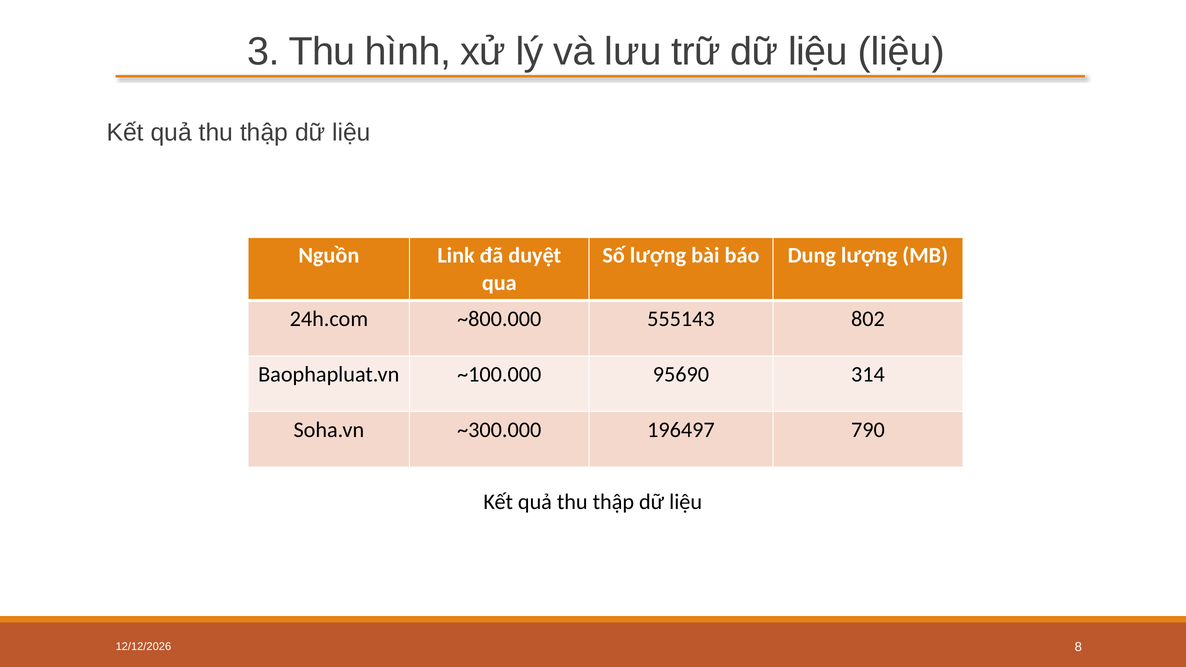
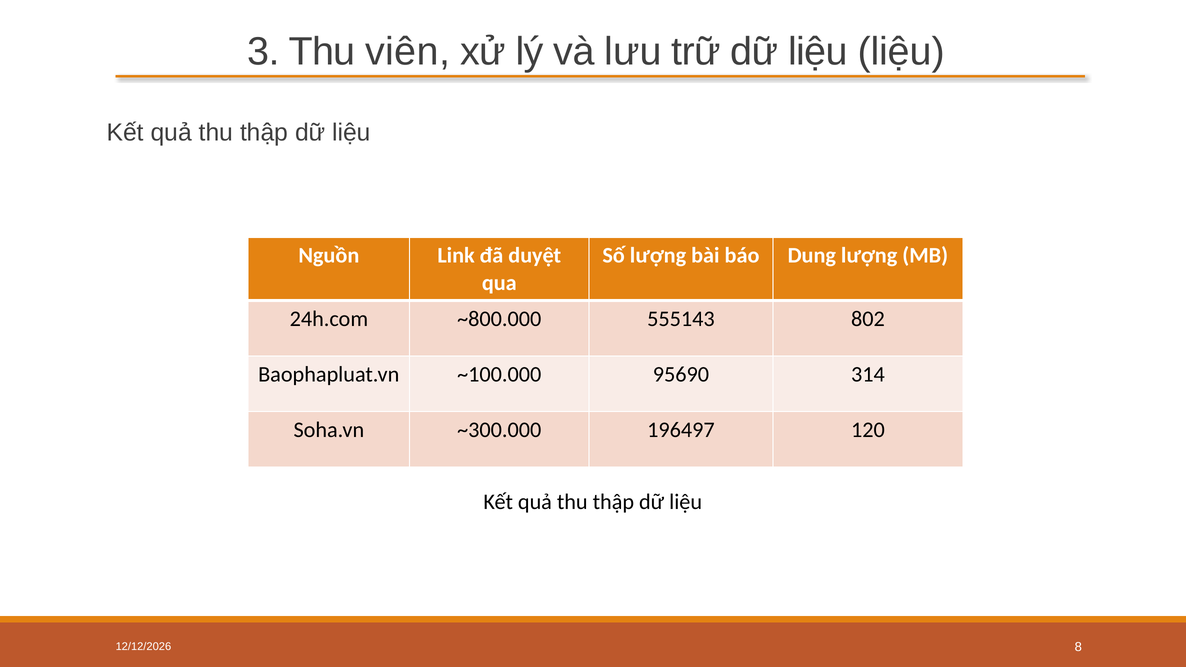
hình: hình -> viên (408, 51)
790: 790 -> 120 (868, 430)
